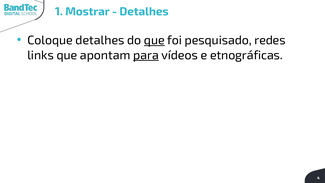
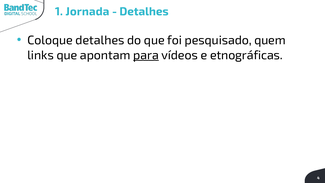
Mostrar: Mostrar -> Jornada (87, 11)
que underline: present -> none (154, 40)
redes: redes -> quem (270, 40)
